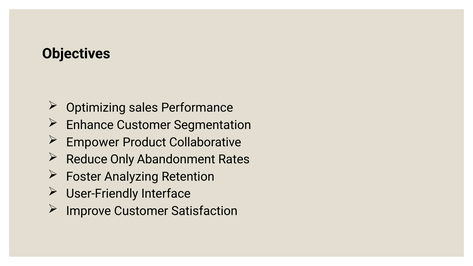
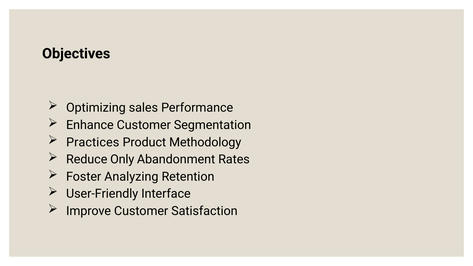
Empower: Empower -> Practices (93, 142)
Collaborative: Collaborative -> Methodology (205, 142)
